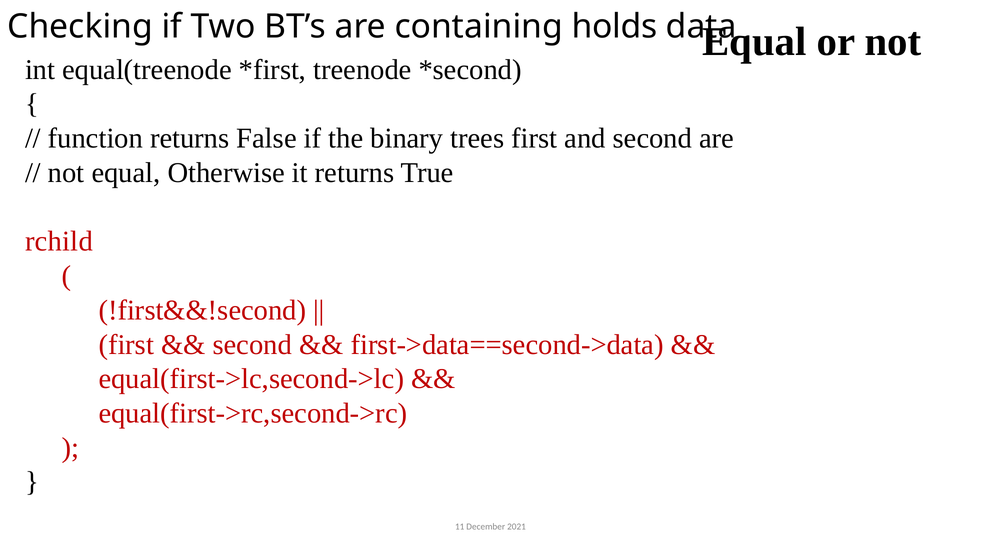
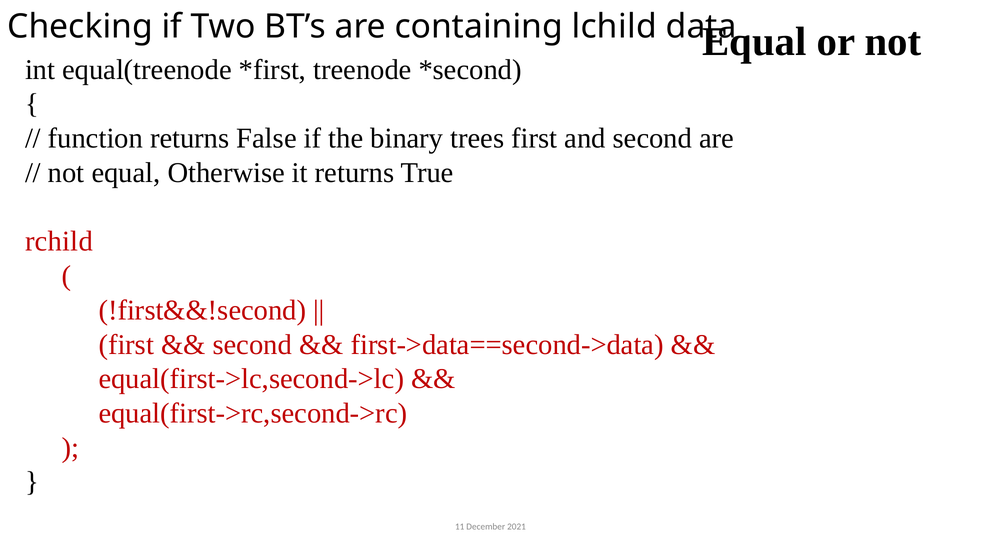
holds: holds -> lchild (614, 26)
